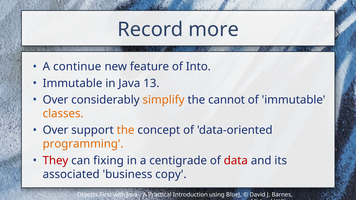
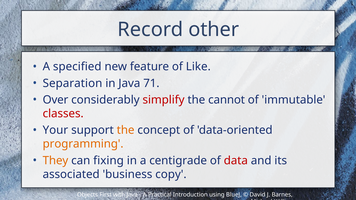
more: more -> other (214, 30)
continue: continue -> specified (77, 67)
Into: Into -> Like (198, 67)
Immutable: Immutable -> Separation (72, 83)
13: 13 -> 71 (151, 83)
simplify colour: orange -> red (164, 100)
classes colour: orange -> red (63, 114)
Over: Over -> Your (55, 130)
They colour: red -> orange (55, 161)
